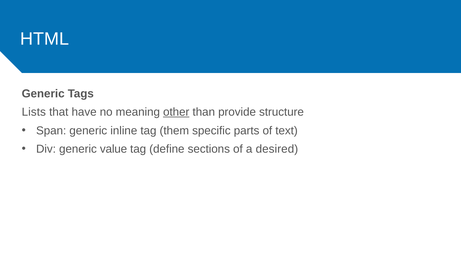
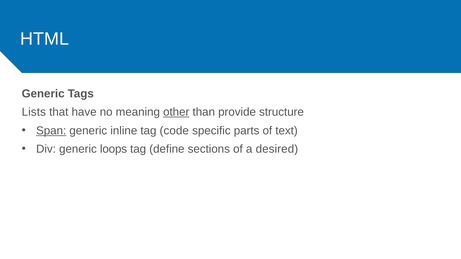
Span underline: none -> present (51, 131)
them: them -> code (174, 131)
value: value -> loops (114, 149)
